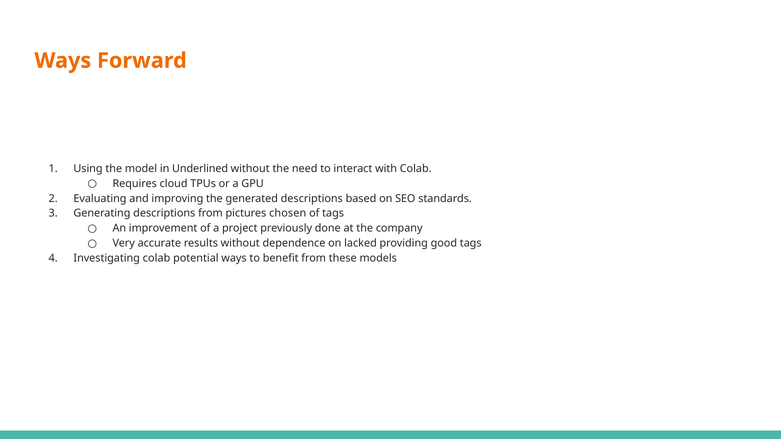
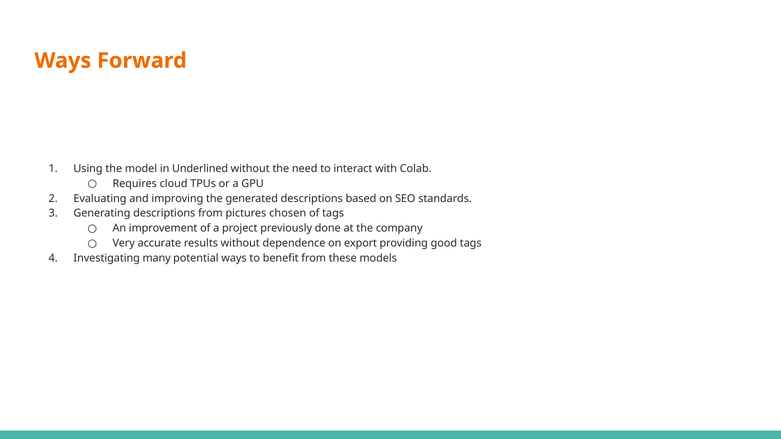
lacked: lacked -> export (361, 244)
Investigating colab: colab -> many (157, 258)
